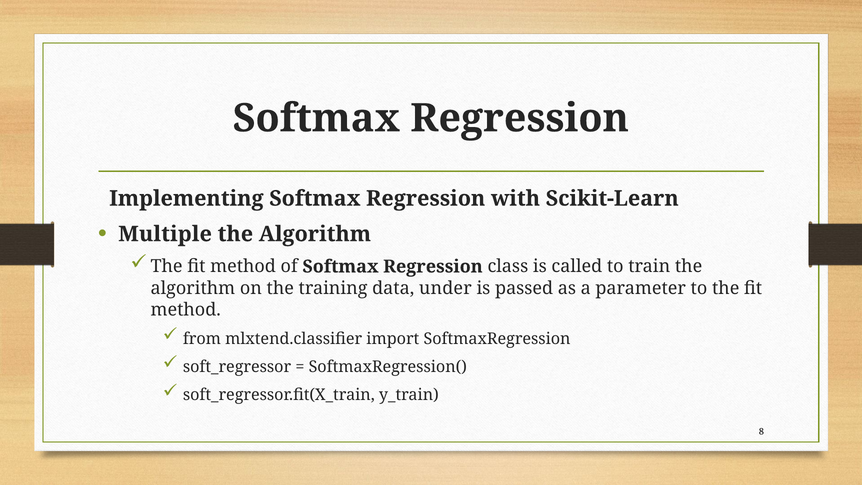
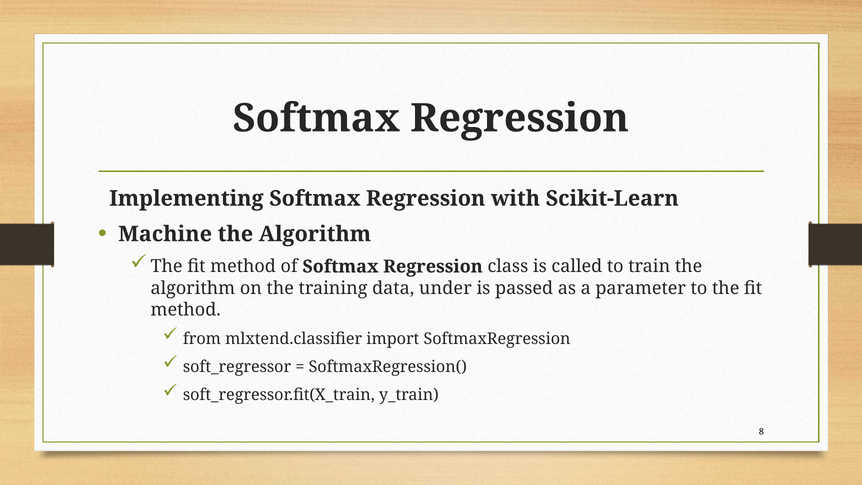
Multiple: Multiple -> Machine (165, 234)
